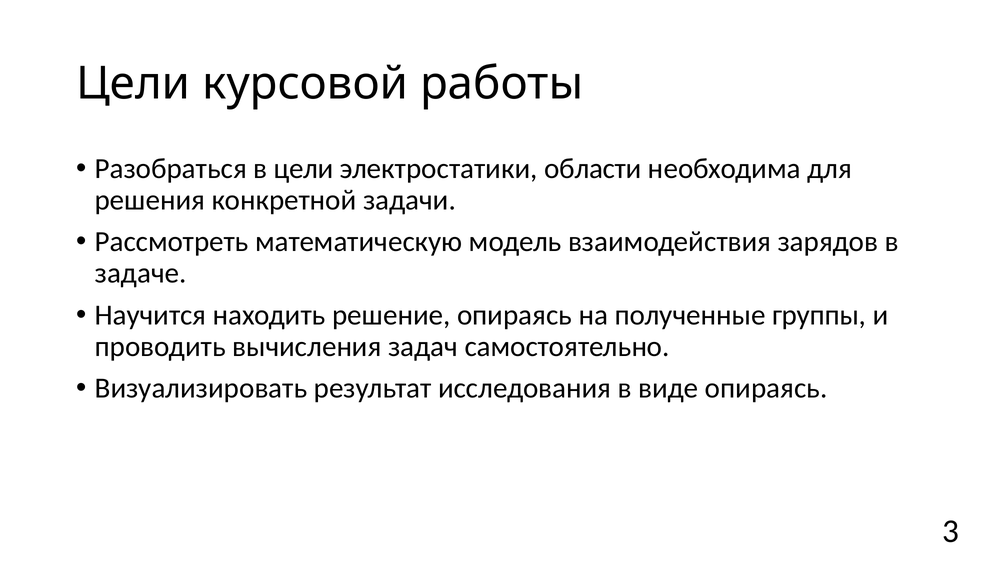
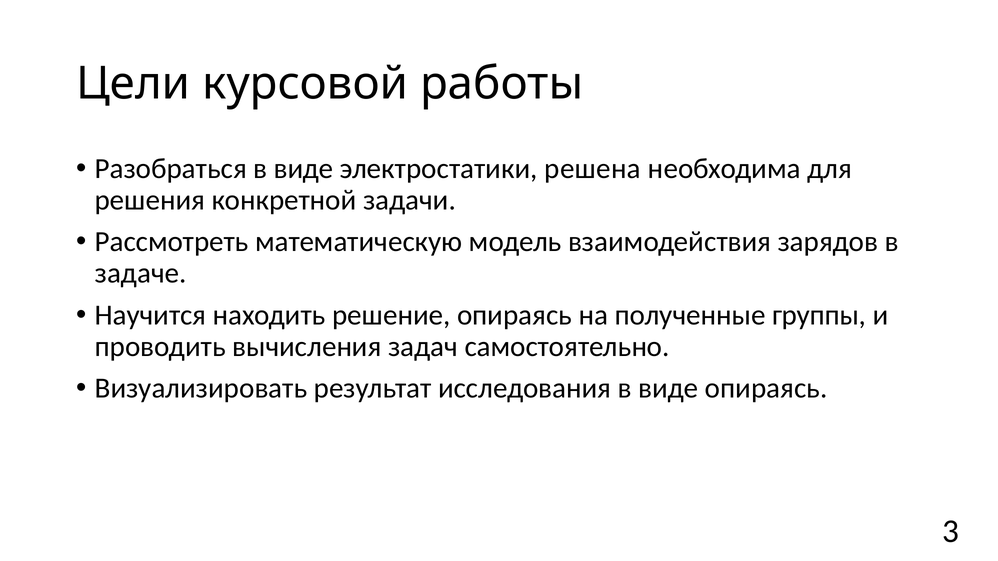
Разобраться в цели: цели -> виде (304, 169)
области: области -> решена (593, 169)
